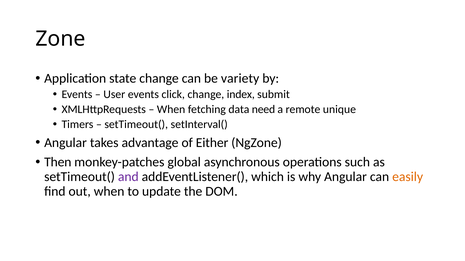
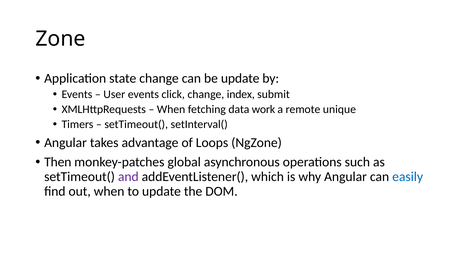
be variety: variety -> update (240, 79)
need: need -> work (263, 110)
Either: Either -> Loops (212, 143)
easily colour: orange -> blue (408, 177)
